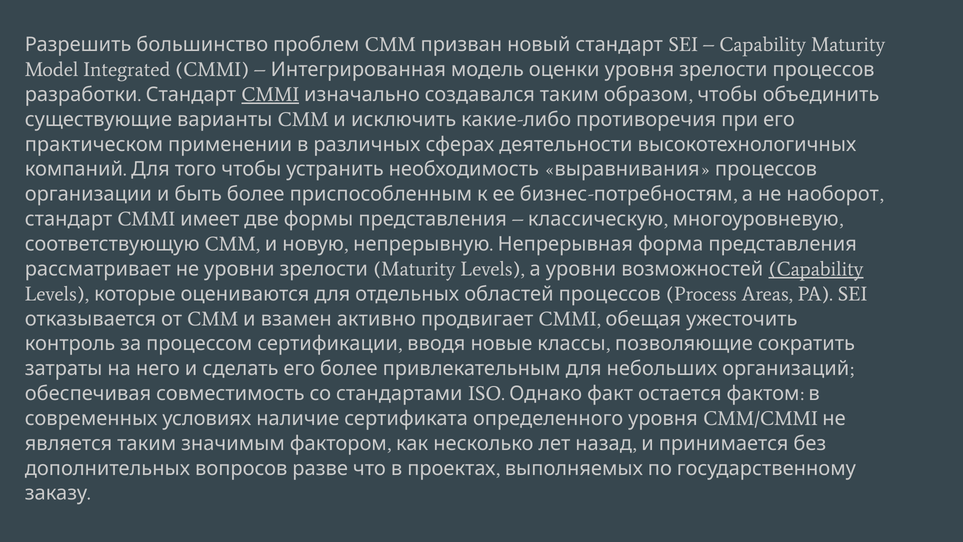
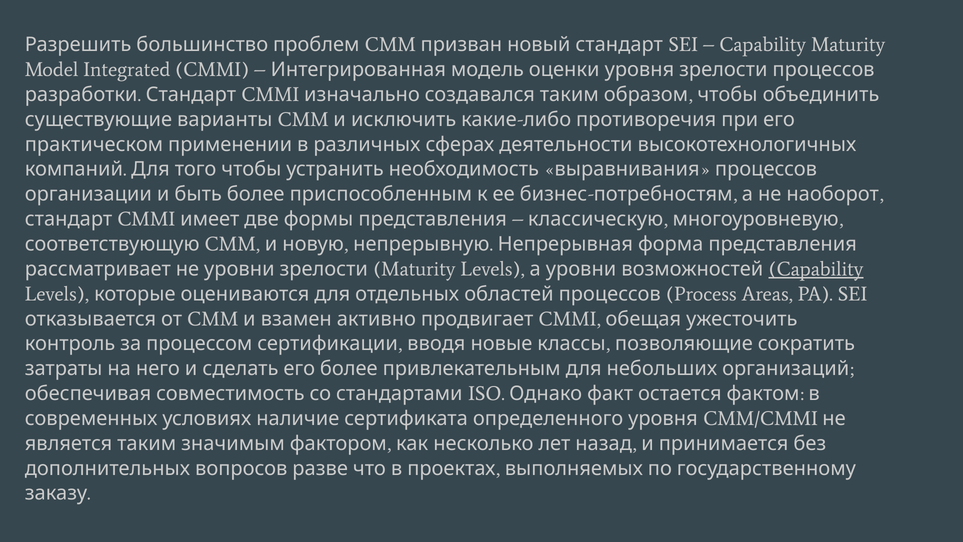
CMMI underline: present -> none (270, 95)
